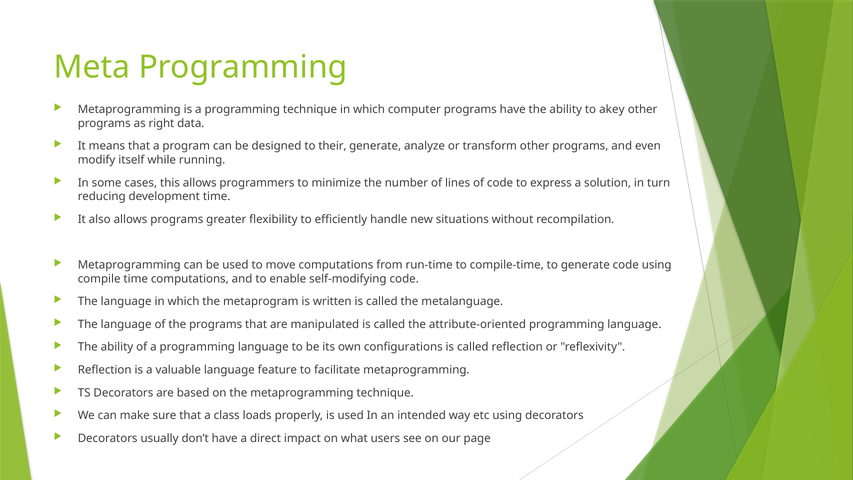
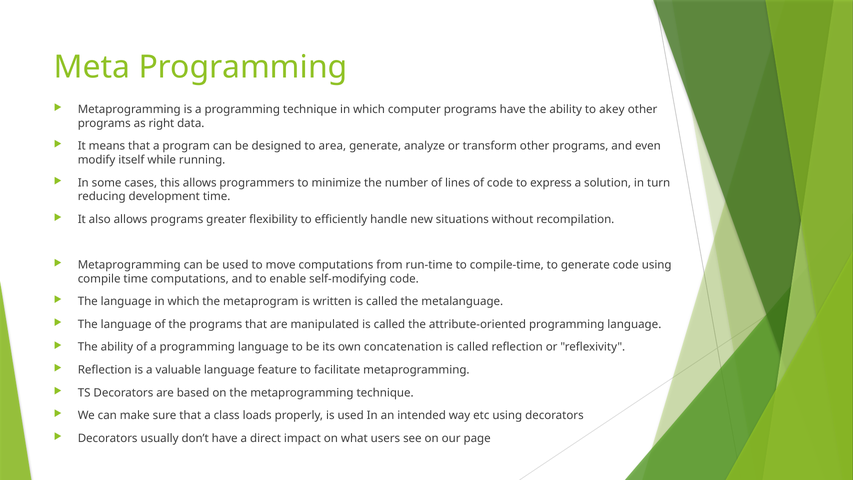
their: their -> area (332, 146)
configurations: configurations -> concatenation (403, 347)
